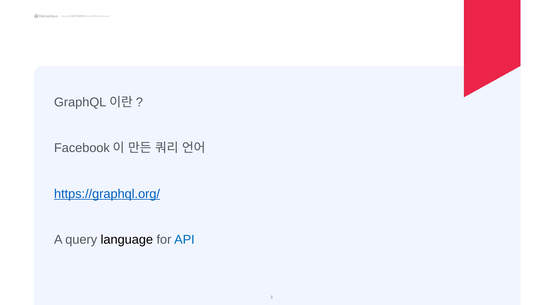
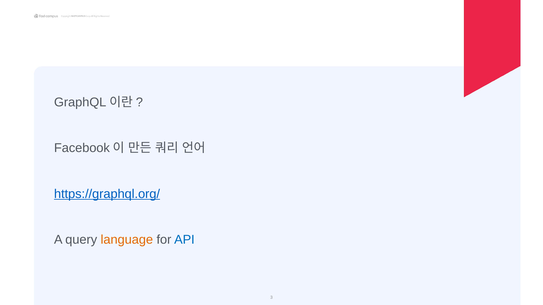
language colour: black -> orange (127, 240)
